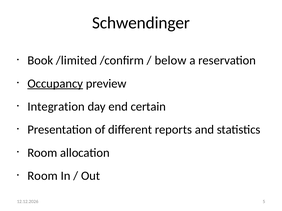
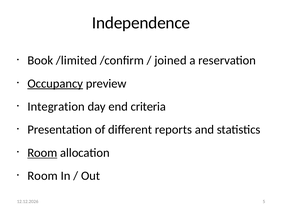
Schwendinger: Schwendinger -> Independence (141, 23)
below: below -> joined (171, 61)
certain: certain -> criteria (148, 107)
Room underline: none -> present (42, 153)
